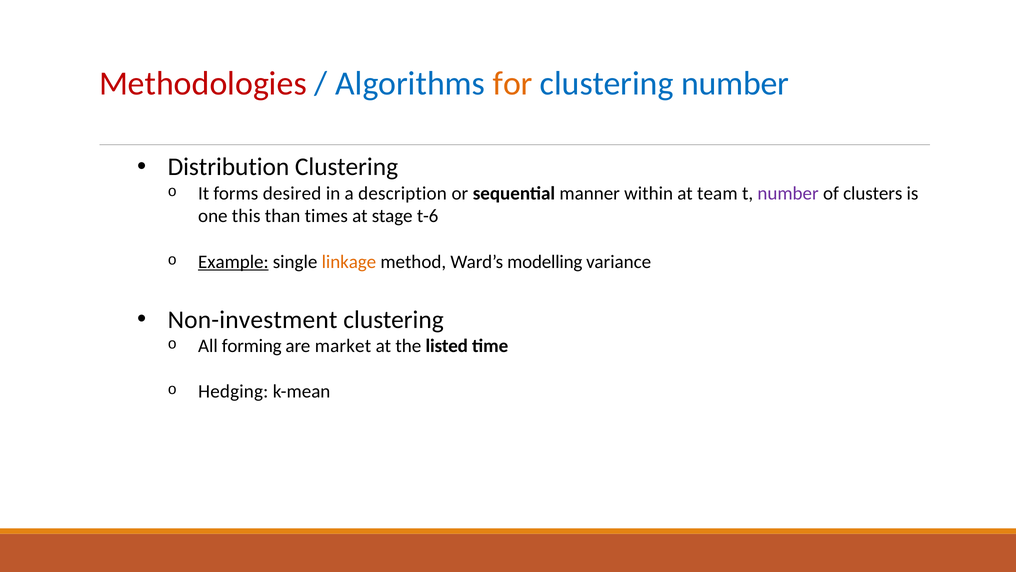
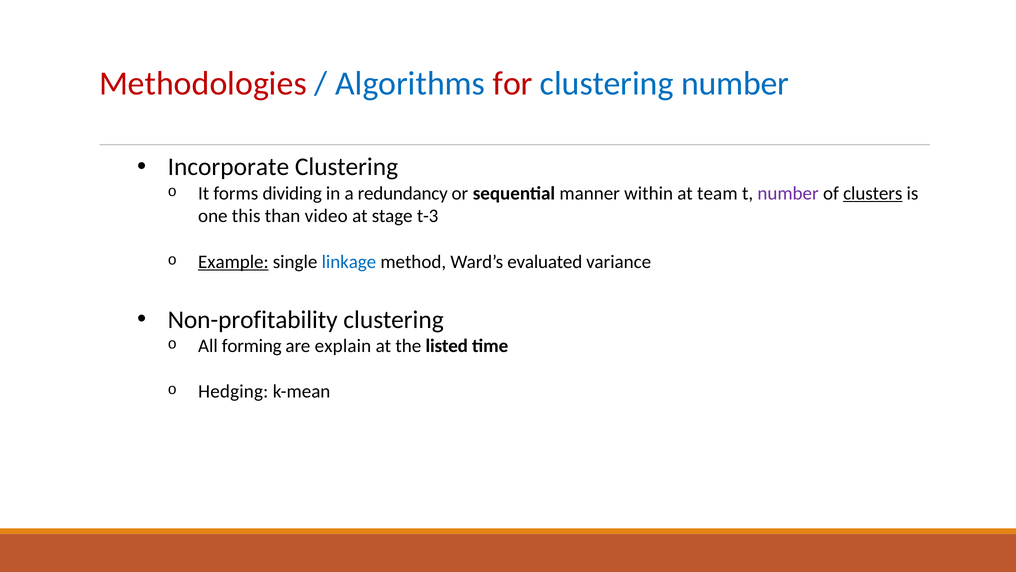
for colour: orange -> red (513, 84)
Distribution: Distribution -> Incorporate (228, 167)
desired: desired -> dividing (292, 193)
description: description -> redundancy (403, 193)
clusters underline: none -> present (873, 193)
times: times -> video (326, 216)
t-6: t-6 -> t-3 (428, 216)
linkage colour: orange -> blue (349, 262)
modelling: modelling -> evaluated (545, 262)
Non-investment: Non-investment -> Non-profitability (253, 319)
market: market -> explain (343, 346)
